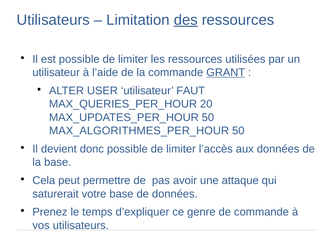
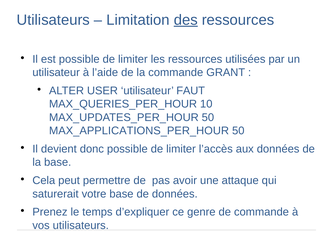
GRANT underline: present -> none (226, 72)
20: 20 -> 10 (206, 104)
MAX_ALGORITHMES_PER_HOUR: MAX_ALGORITHMES_PER_HOUR -> MAX_APPLICATIONS_PER_HOUR (139, 131)
